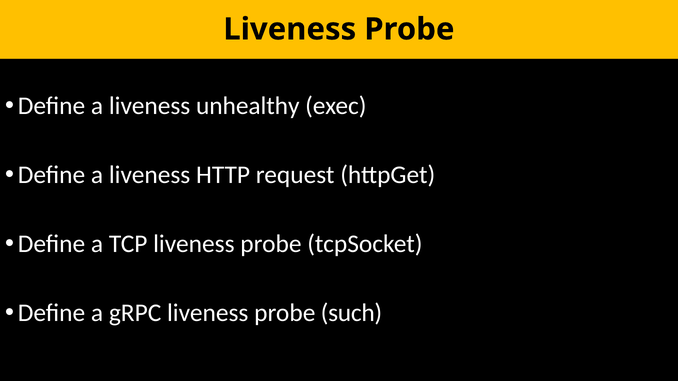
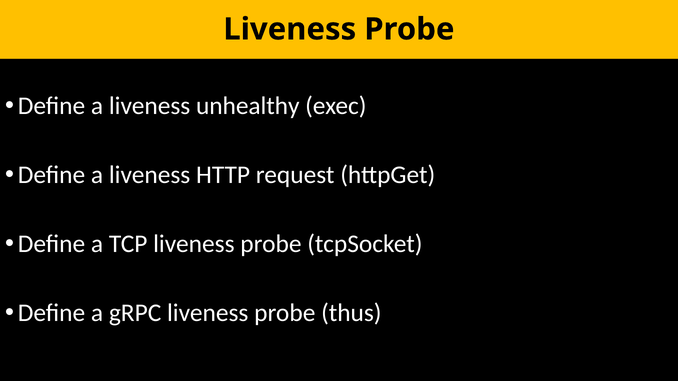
such: such -> thus (351, 313)
